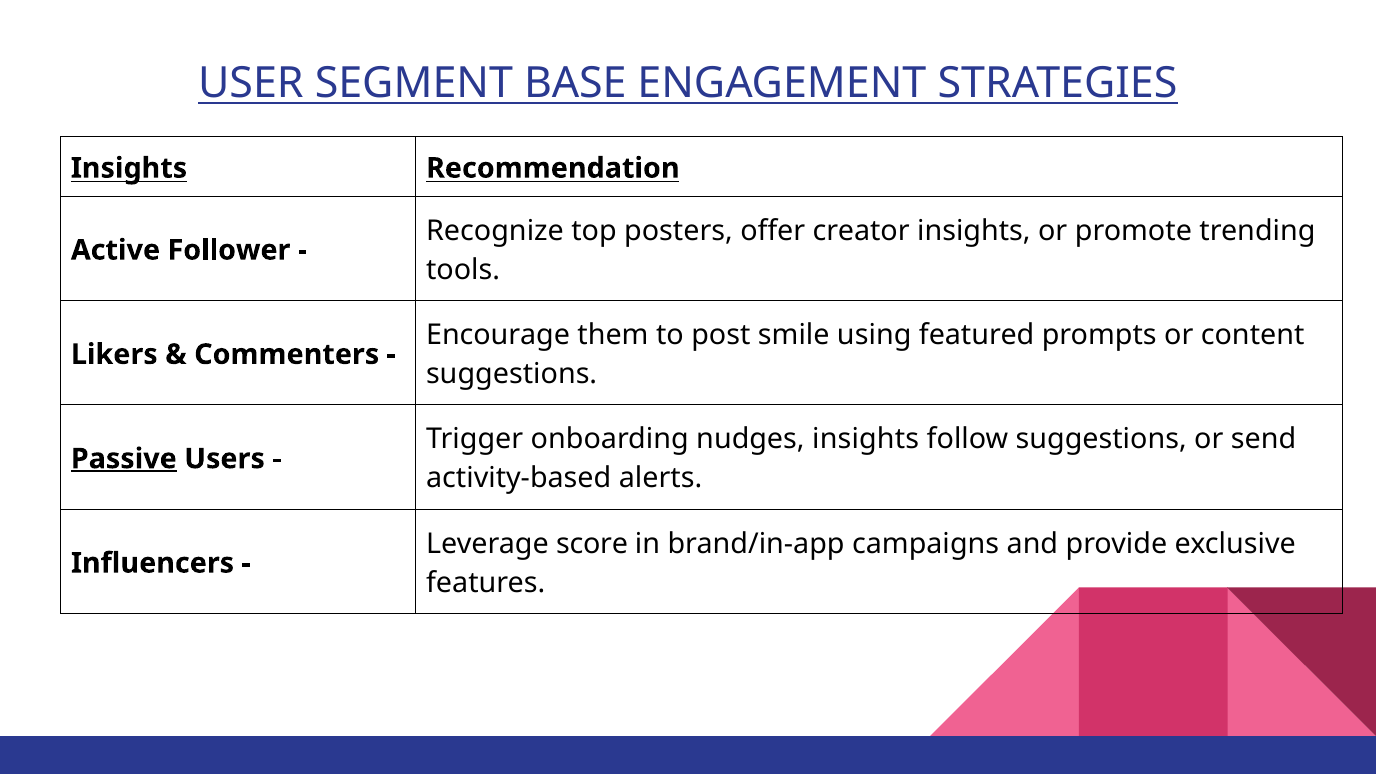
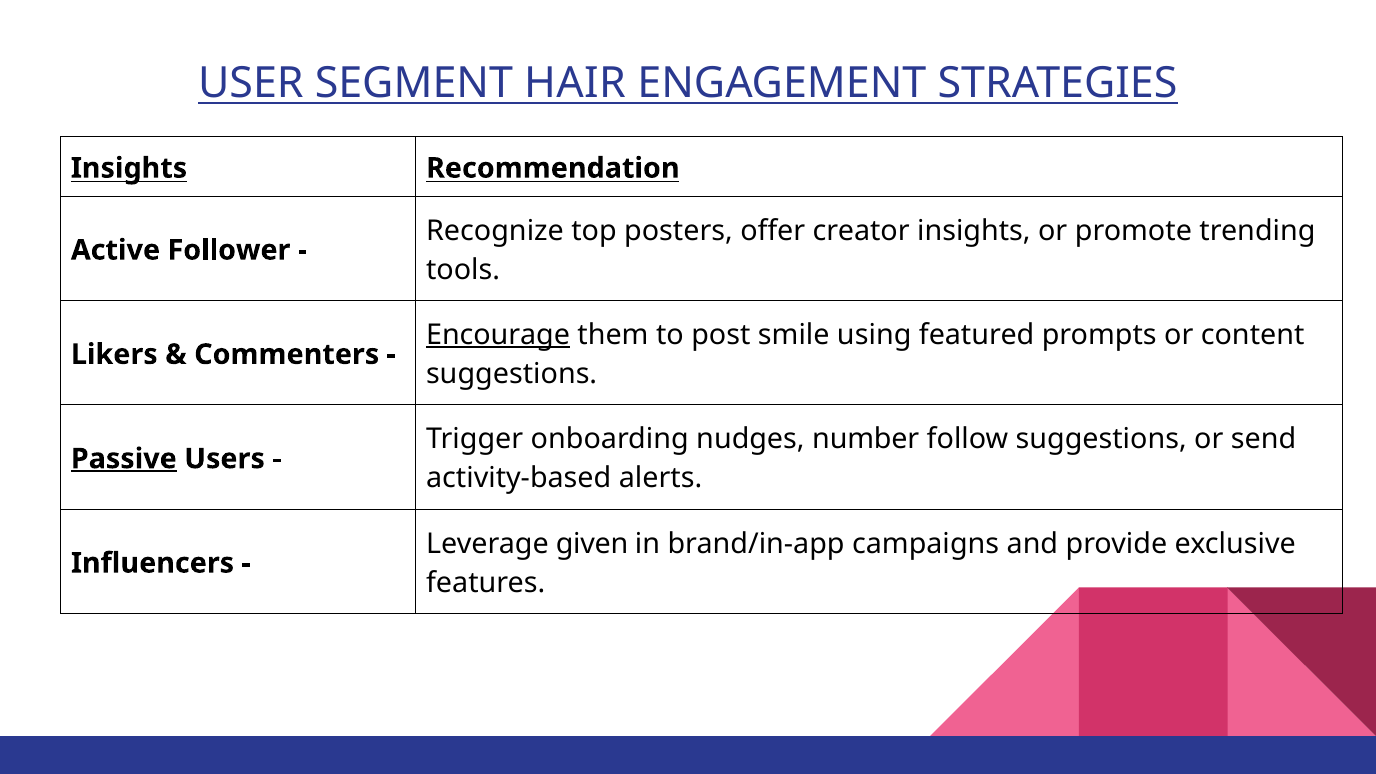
BASE: BASE -> HAIR (575, 83)
Encourage underline: none -> present (498, 335)
nudges insights: insights -> number (866, 439)
score: score -> given (592, 544)
